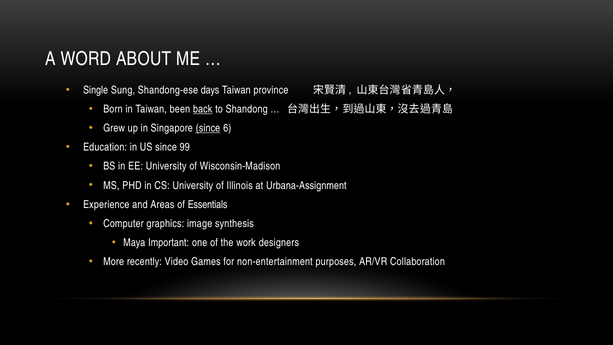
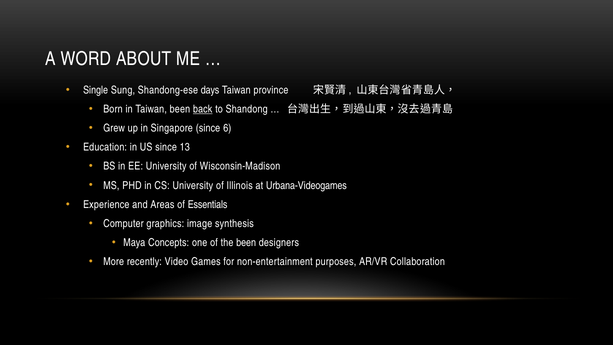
since underline: present -> none (208, 128)
99: 99 -> 13 (185, 147)
Urbana-Assignment: Urbana-Assignment -> Urbana-Videogames (306, 185)
Important: Important -> Concepts (169, 243)
the work: work -> been (246, 243)
